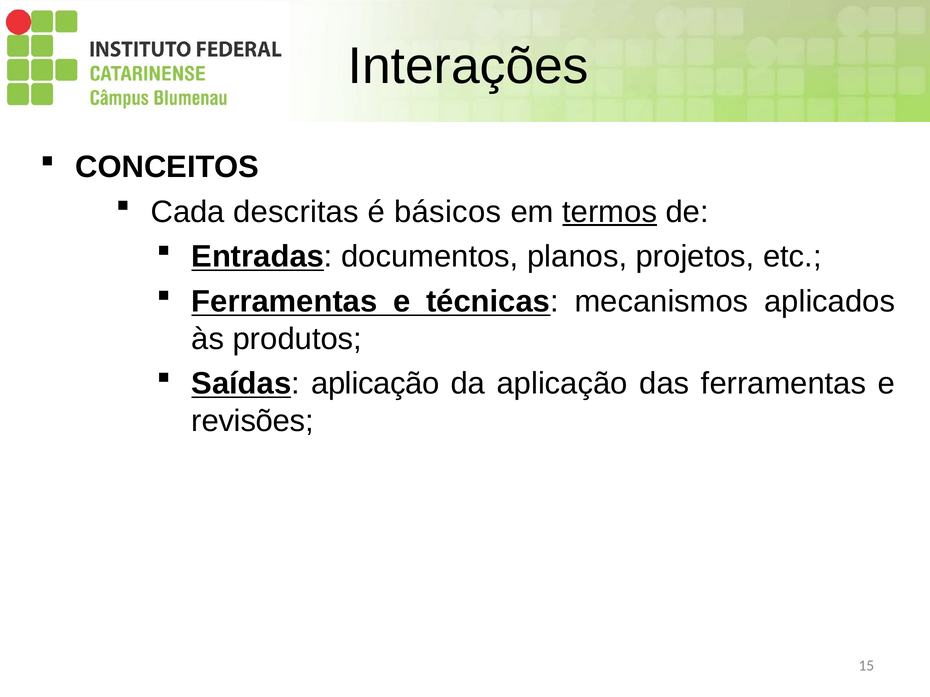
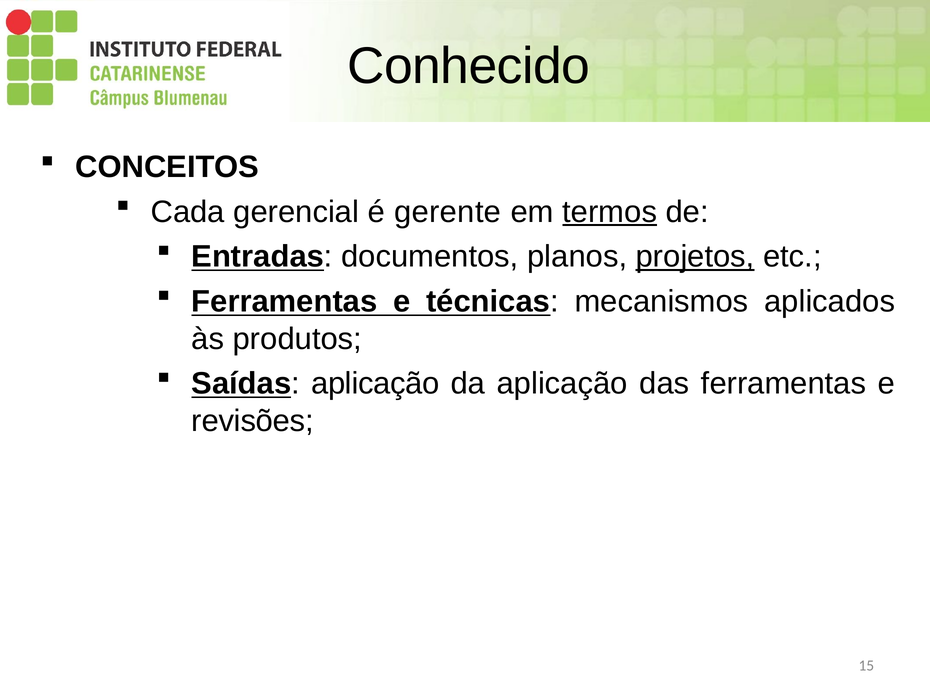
Interações: Interações -> Conhecido (469, 66)
descritas: descritas -> gerencial (296, 212)
básicos: básicos -> gerente (448, 212)
projetos underline: none -> present (695, 257)
